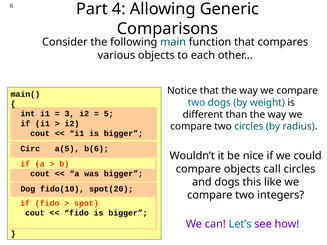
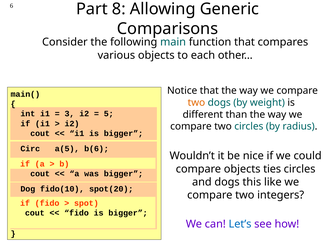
4: 4 -> 8 (119, 9)
two colour: blue -> orange (196, 103)
call: call -> ties (272, 169)
